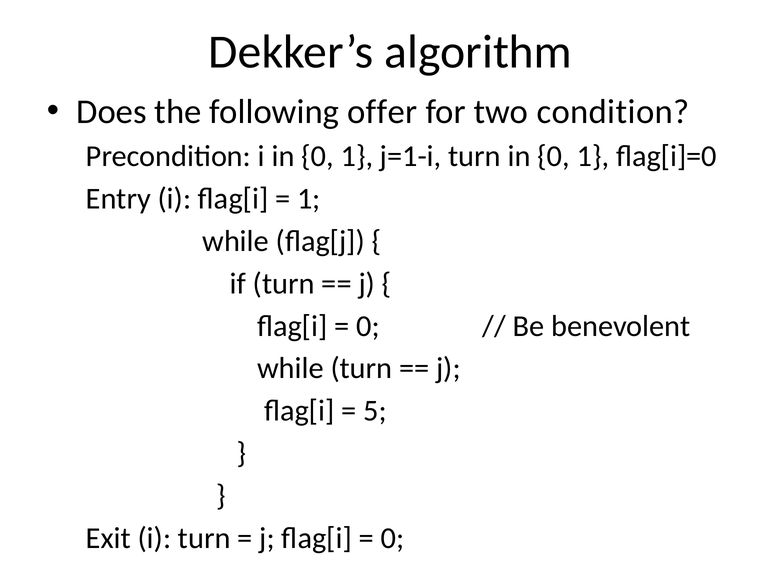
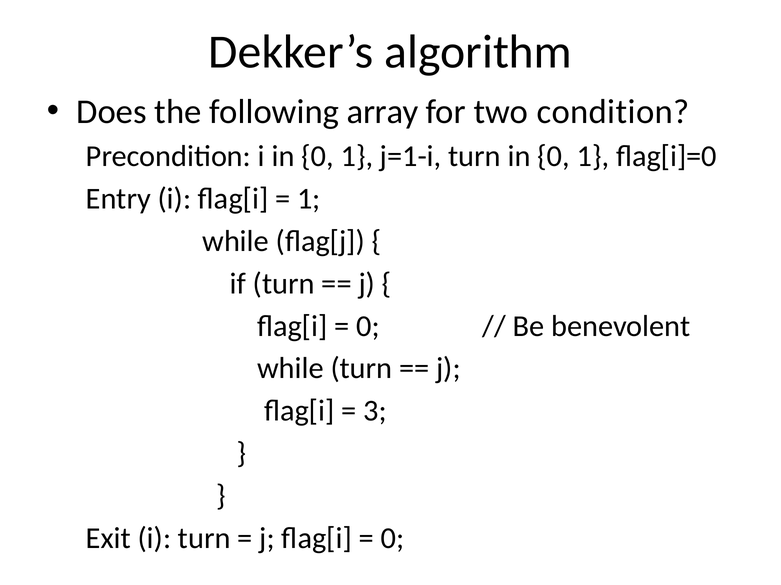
offer: offer -> array (383, 112)
5: 5 -> 3 (375, 411)
